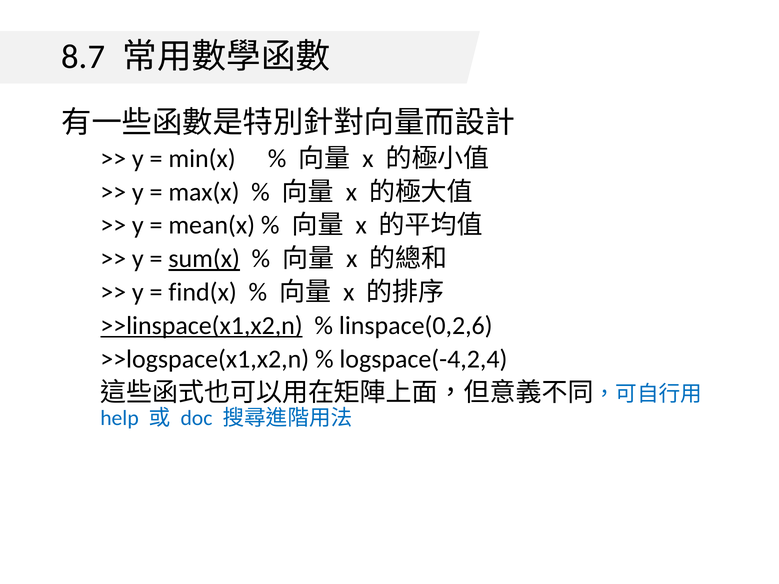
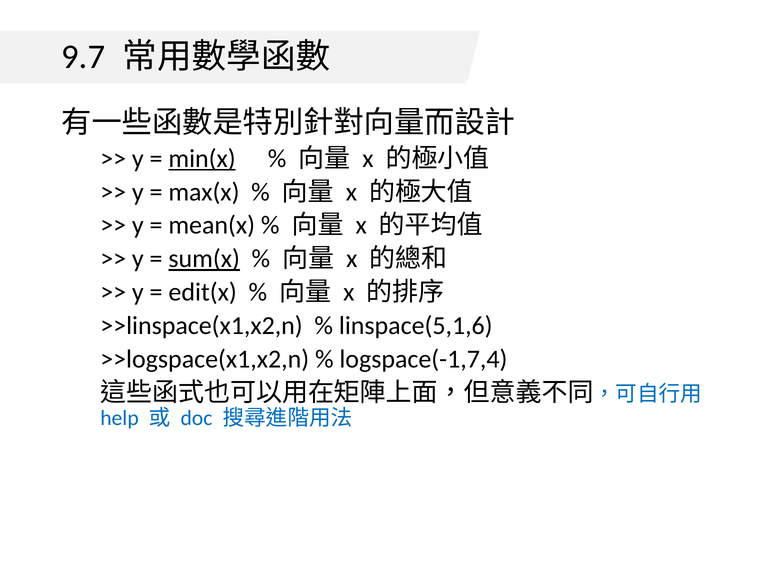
8.7: 8.7 -> 9.7 (83, 57)
min(x underline: none -> present (202, 159)
find(x: find(x -> edit(x (203, 292)
>>linspace(x1,x2,n underline: present -> none (202, 326)
linspace(0,2,6: linspace(0,2,6 -> linspace(5,1,6 (416, 326)
logspace(-4,2,4: logspace(-4,2,4 -> logspace(-1,7,4 (423, 359)
